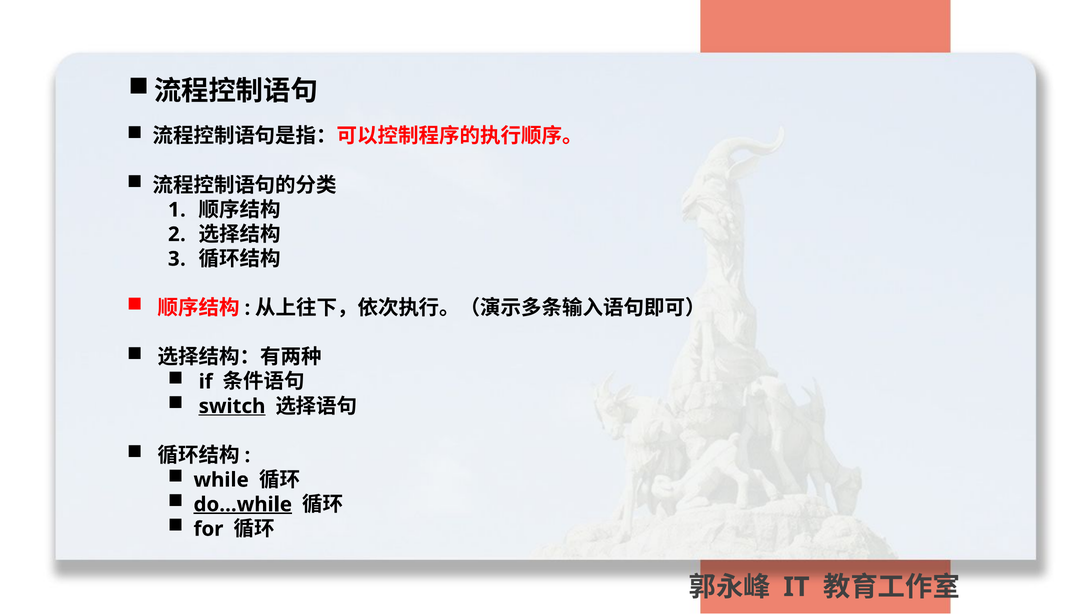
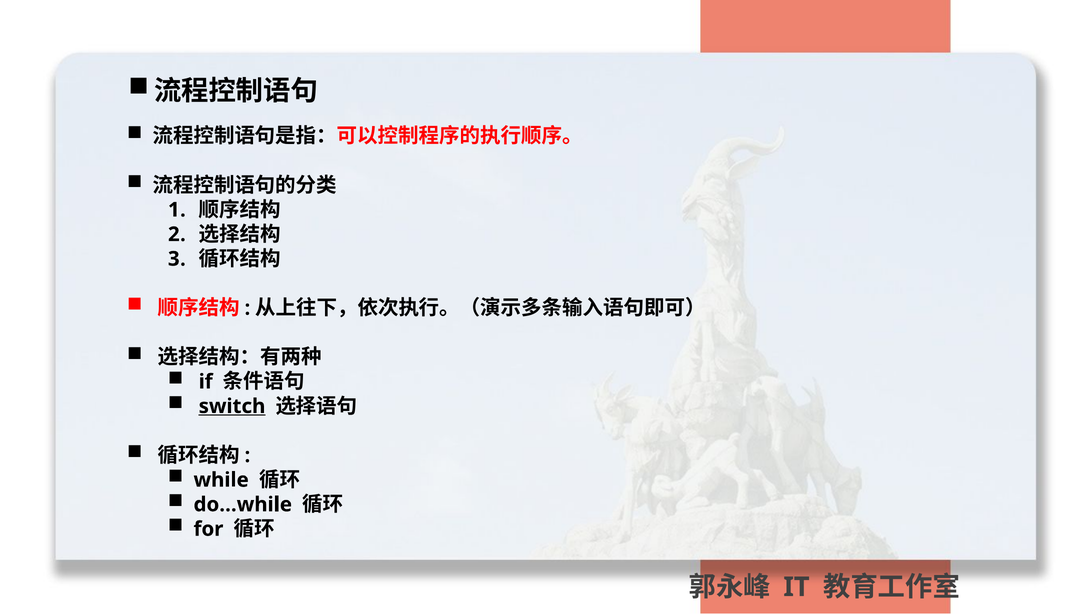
do…while underline: present -> none (243, 505)
